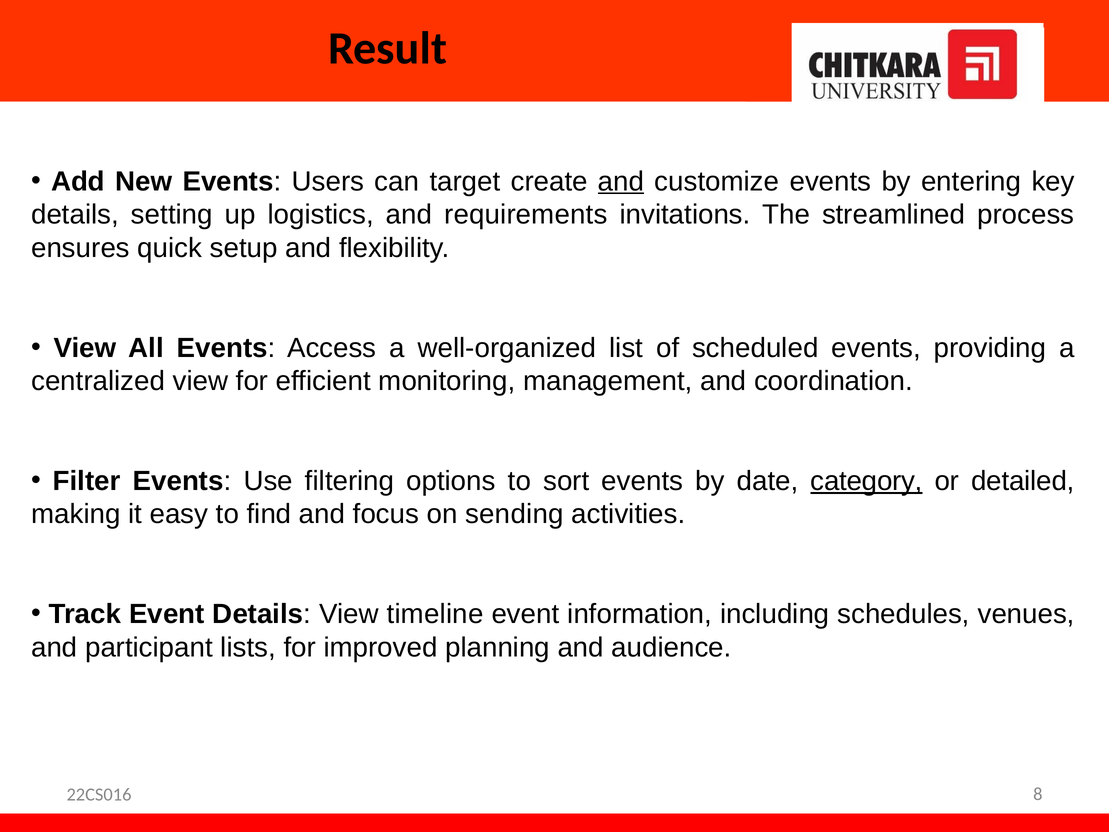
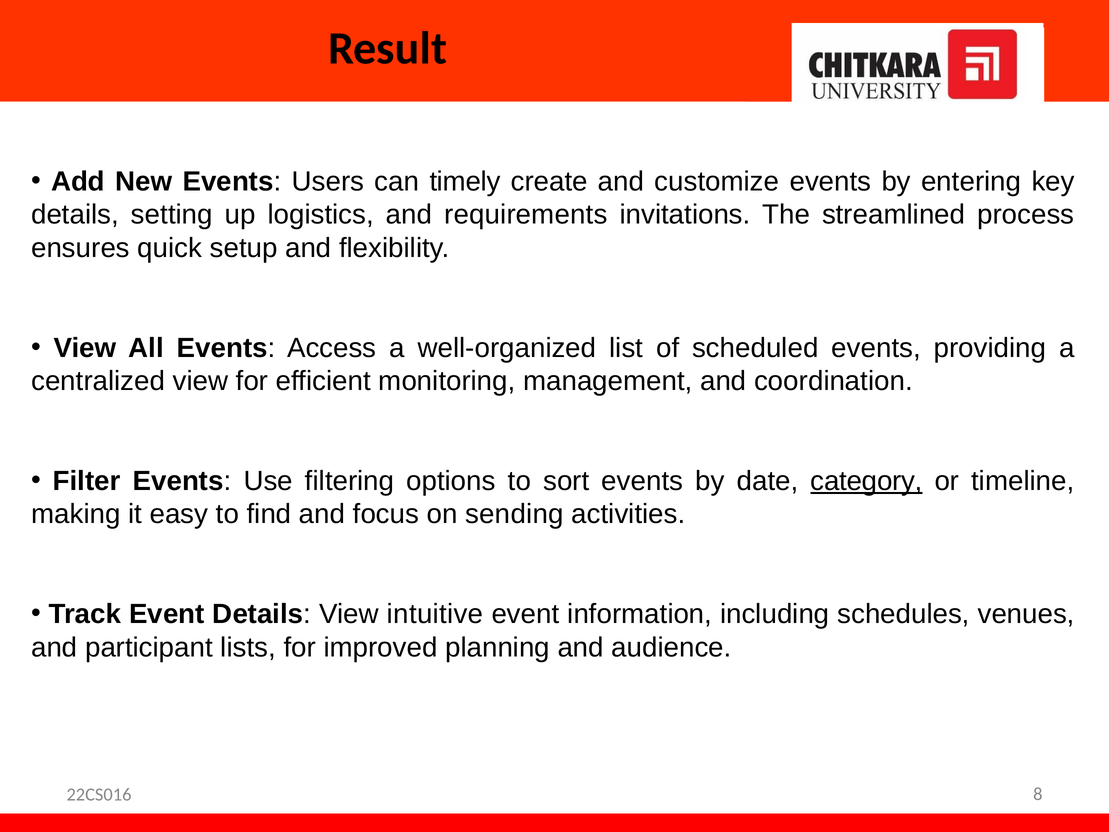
target: target -> timely (465, 181)
and underline: present -> none (621, 181)
detailed: detailed -> timeline (1023, 481)
timeline: timeline -> intuitive (435, 614)
